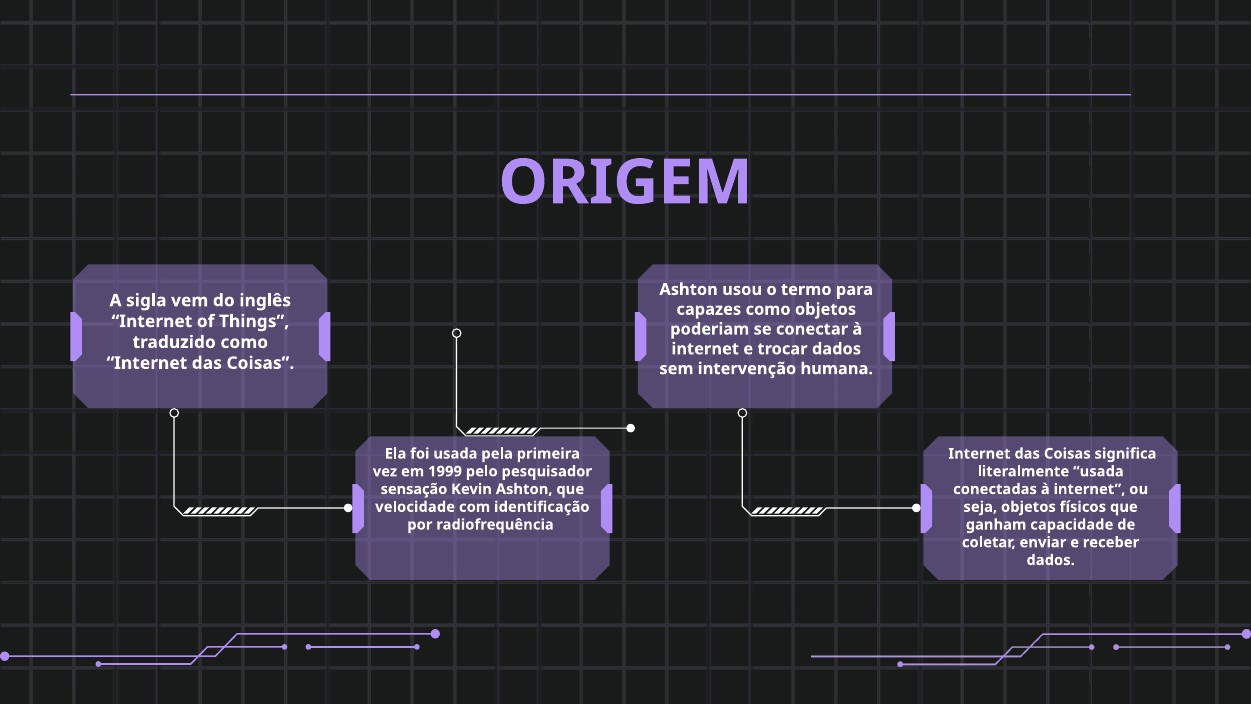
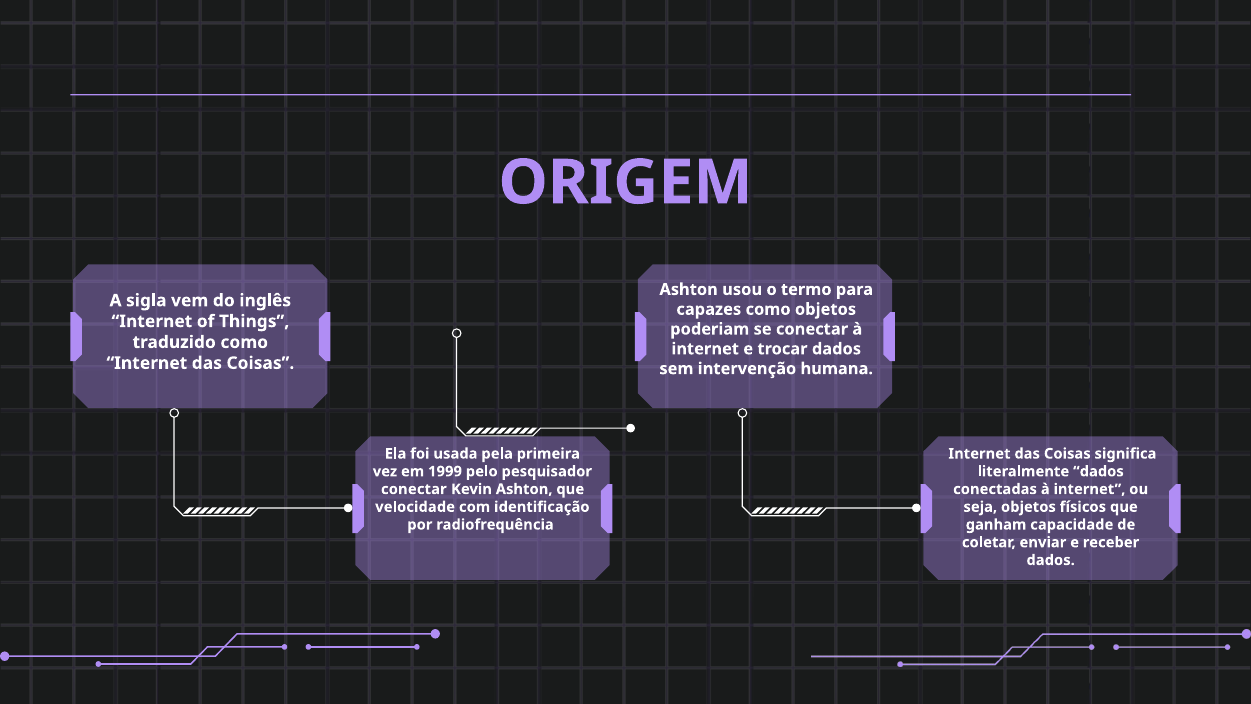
literalmente usada: usada -> dados (1098, 471)
sensação: sensação -> conectar (414, 489)
